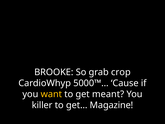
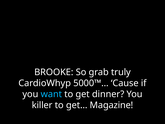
crop: crop -> truly (121, 72)
want colour: yellow -> light blue (51, 94)
meant: meant -> dinner (108, 94)
